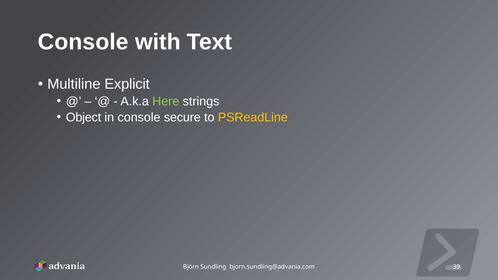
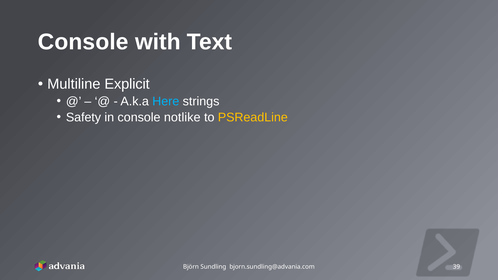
Here colour: light green -> light blue (166, 101)
Object: Object -> Safety (84, 117)
secure: secure -> notlike (182, 117)
